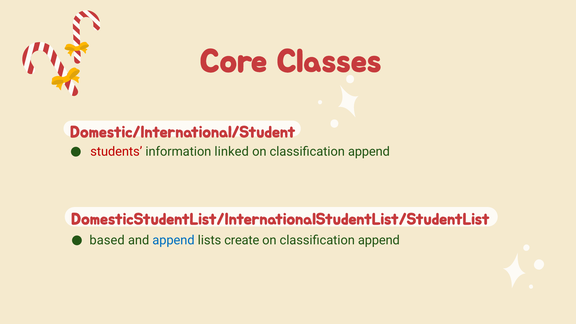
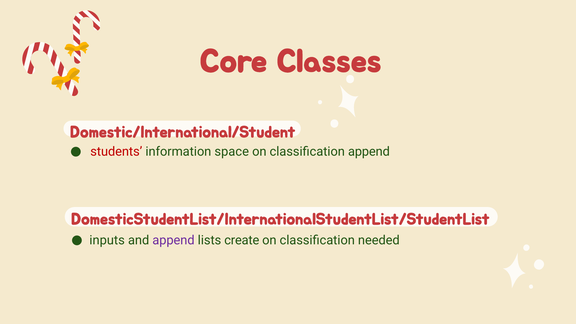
linked: linked -> space (232, 152)
based: based -> inputs (107, 240)
append colour: blue -> purple (173, 240)
append: append -> needed (379, 240)
